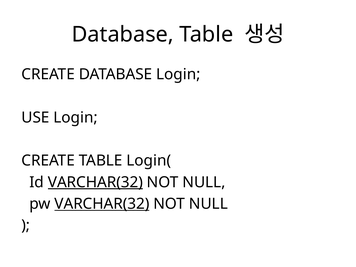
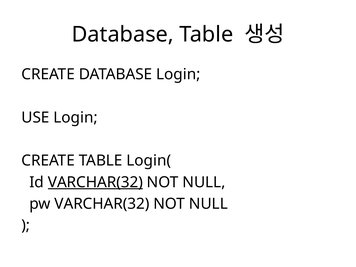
VARCHAR(32 underline: present -> none (102, 204)
